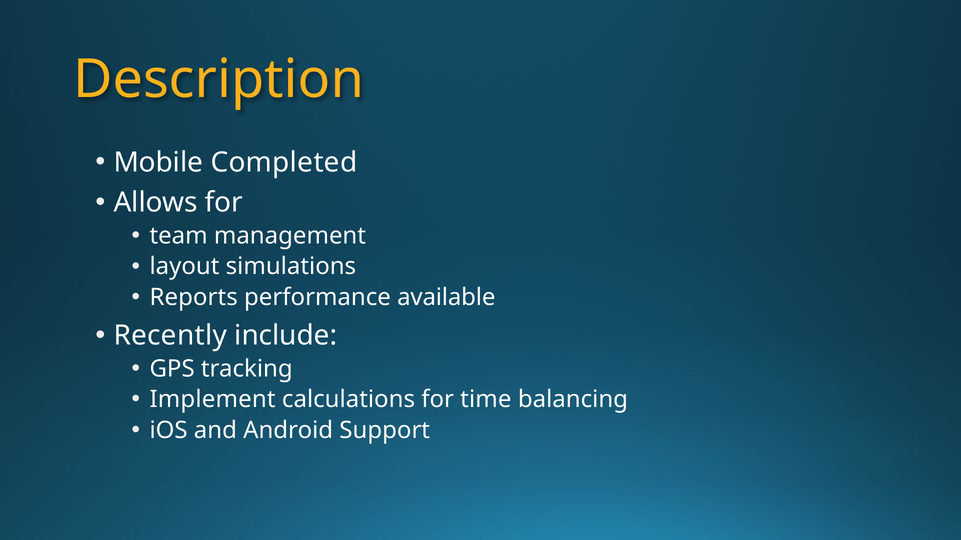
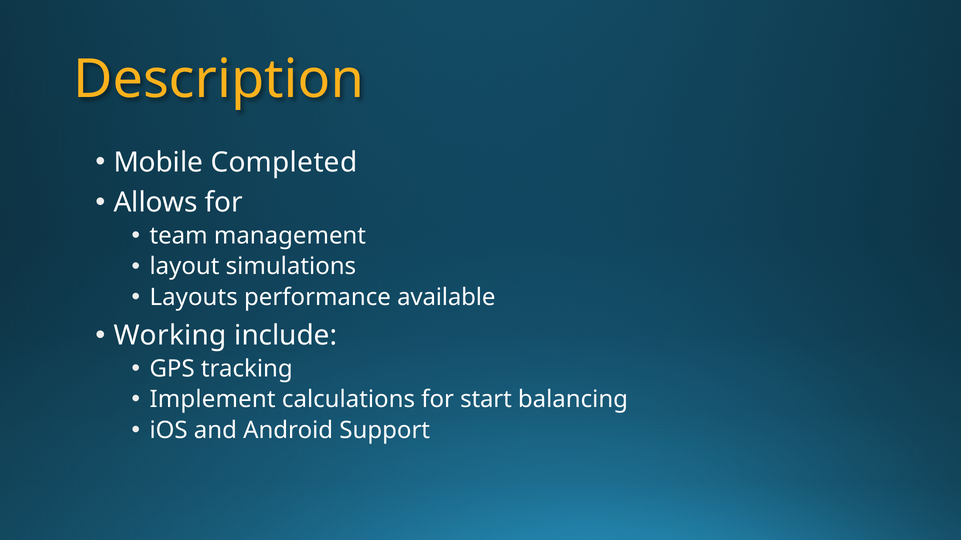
Reports: Reports -> Layouts (194, 298)
Recently: Recently -> Working (170, 336)
time: time -> start (486, 400)
